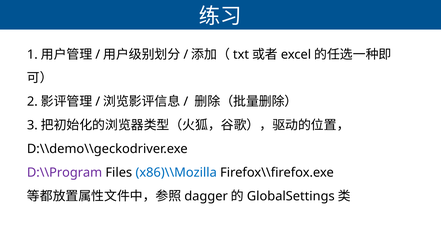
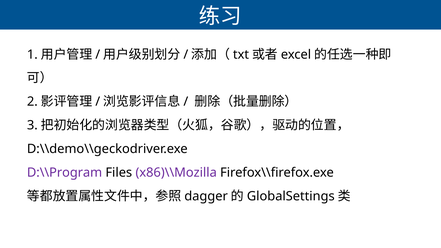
x86)\\Mozilla colour: blue -> purple (176, 173)
